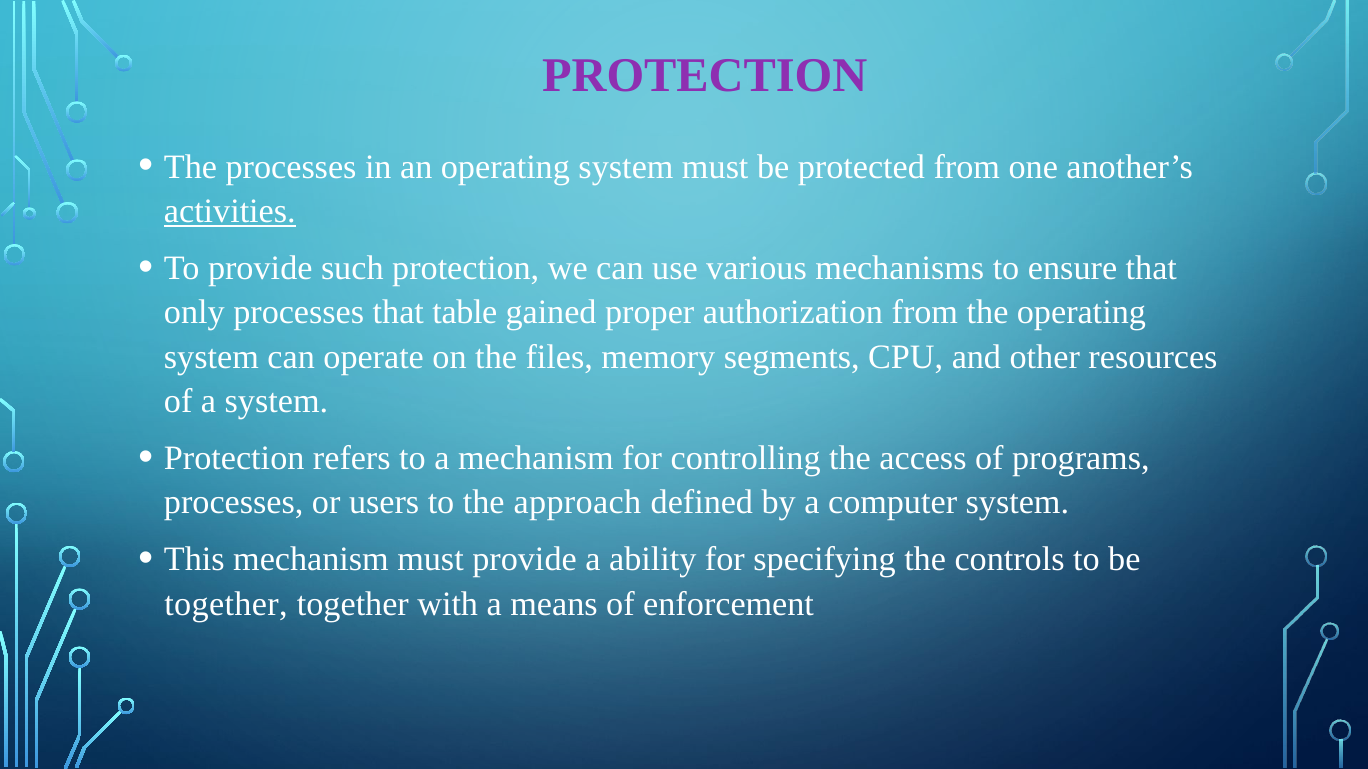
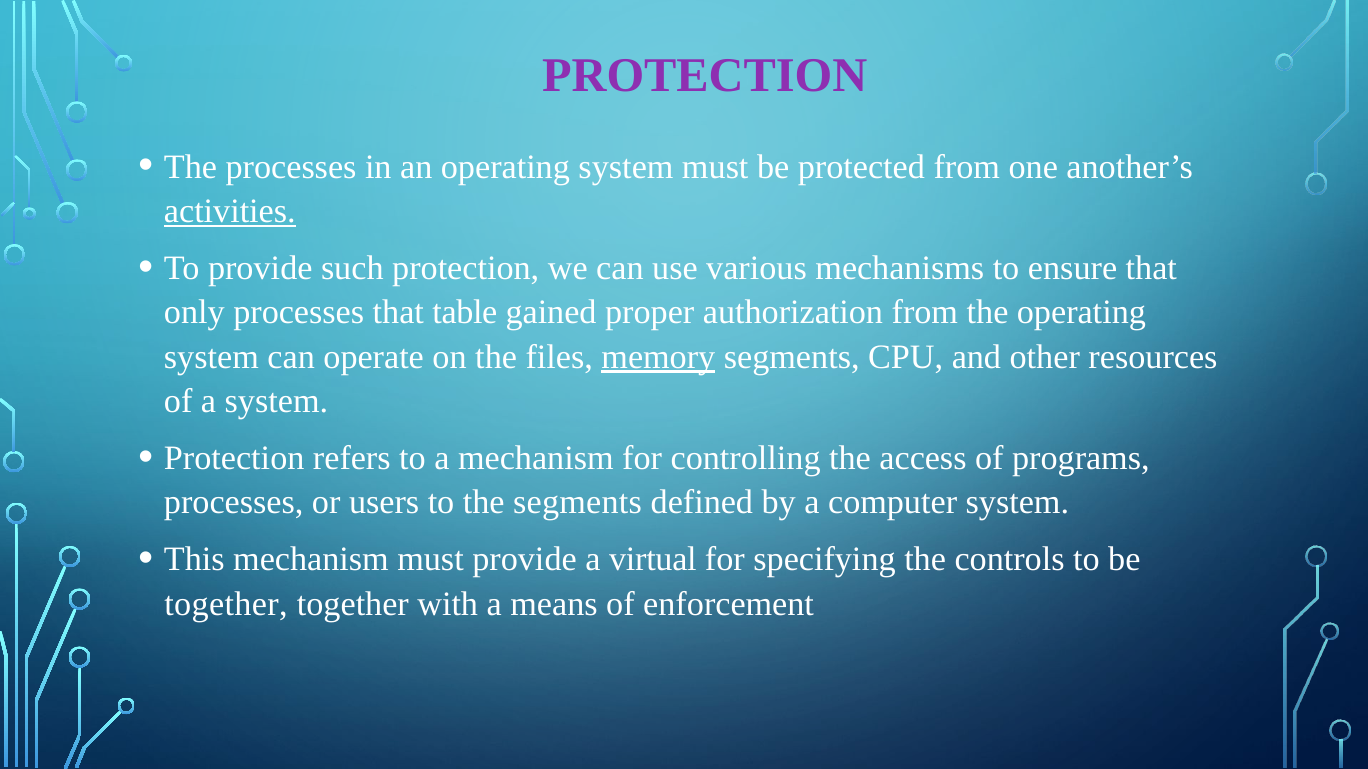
memory underline: none -> present (658, 357)
the approach: approach -> segments (577, 503)
ability: ability -> virtual (653, 560)
